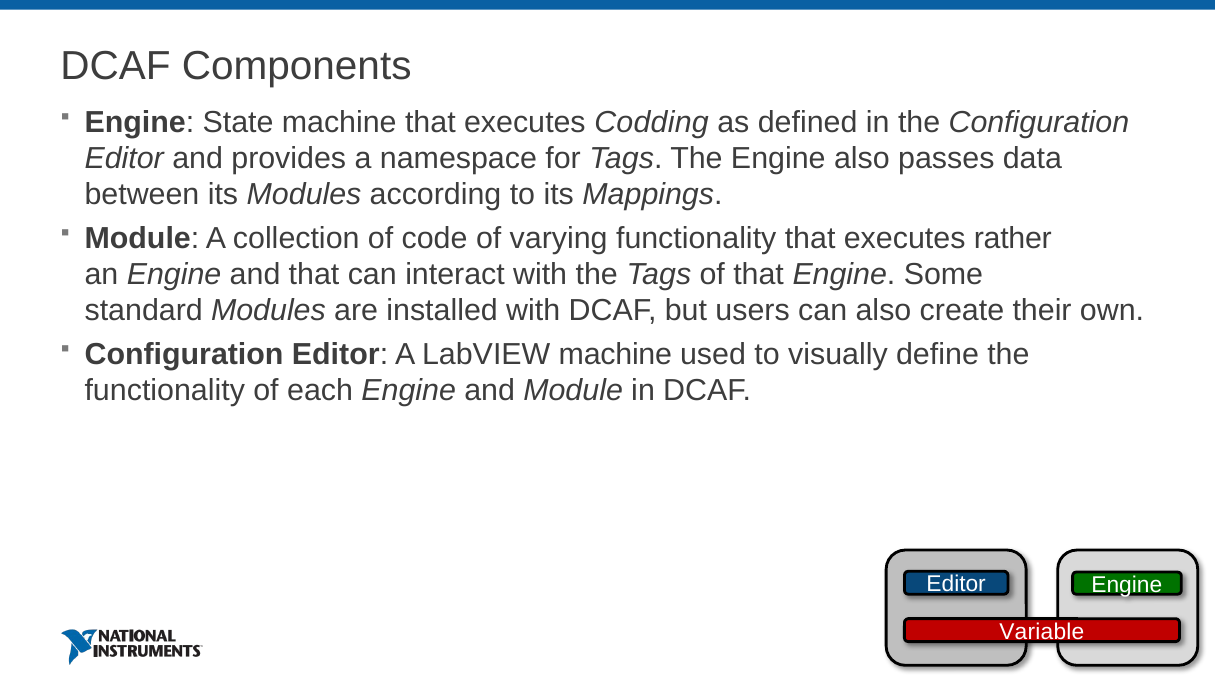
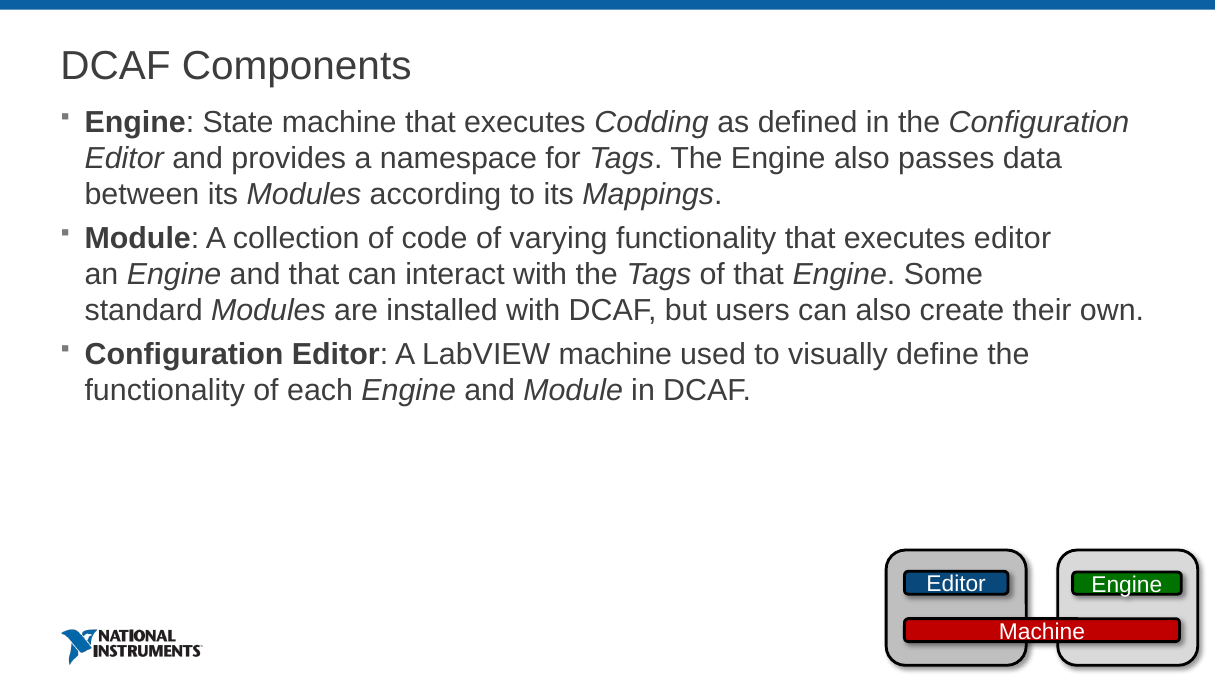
executes rather: rather -> editor (1013, 238)
Variable: Variable -> Machine (1042, 632)
